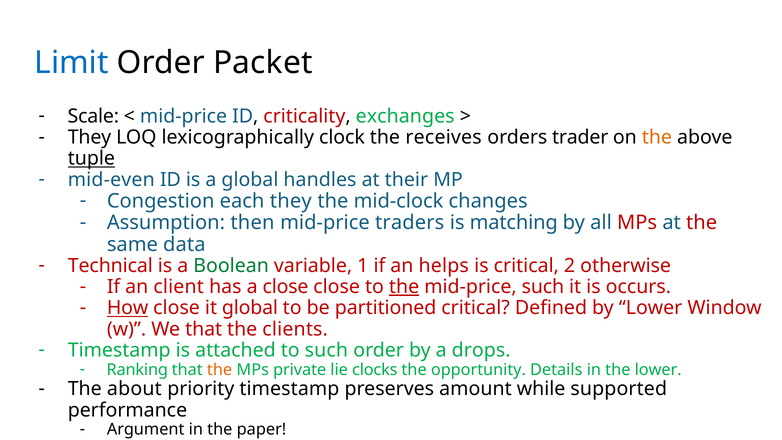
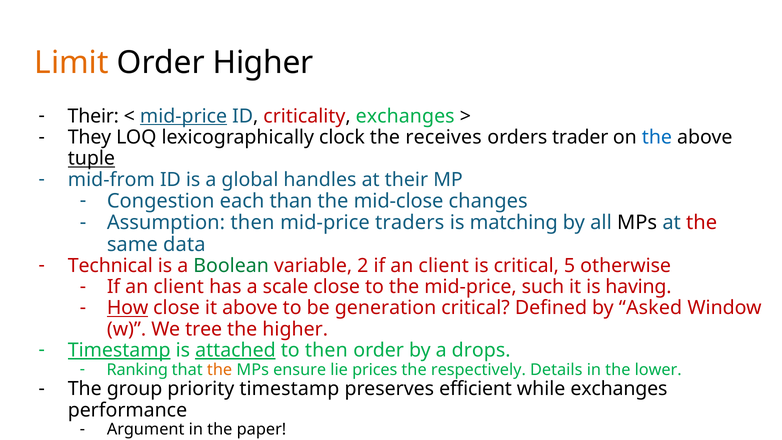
Limit colour: blue -> orange (72, 63)
Order Packet: Packet -> Higher (263, 63)
Scale: Scale -> Their (93, 116)
mid-price underline: none -> present (184, 116)
the colour: orange -> blue (657, 137)
mid-even: mid-even -> mid-from (111, 180)
each they: they -> than (291, 201)
mid-clock: mid-clock -> mid-close (399, 201)
MPs colour: red -> black (637, 223)
1: 1 -> 2 (363, 266)
helps: helps -> client (444, 266)
2: 2 -> 5 (570, 266)
a close: close -> scale (285, 287)
the underline: present -> none (404, 287)
occurs: occurs -> having (638, 287)
it global: global -> above (250, 308)
partitioned: partitioned -> generation (386, 308)
by Lower: Lower -> Asked (650, 308)
We that: that -> tree (204, 329)
the clients: clients -> higher (295, 329)
Timestamp underline: none -> present (119, 350)
attached underline: none -> present (235, 350)
to such: such -> then (326, 350)
private: private -> ensure (300, 370)
clocks: clocks -> prices (375, 370)
opportunity: opportunity -> respectively (478, 370)
about: about -> group (135, 389)
amount: amount -> efficient (476, 389)
while supported: supported -> exchanges (619, 389)
